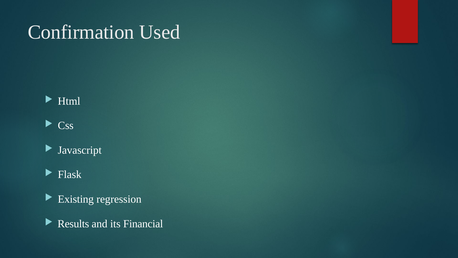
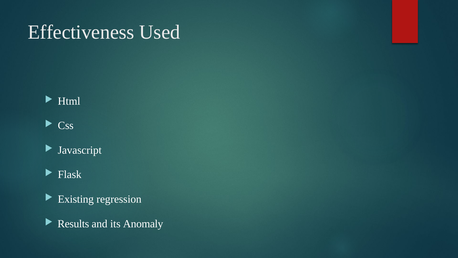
Confirmation: Confirmation -> Effectiveness (81, 32)
Financial: Financial -> Anomaly (143, 223)
